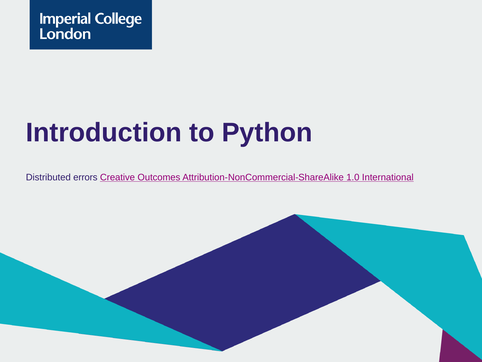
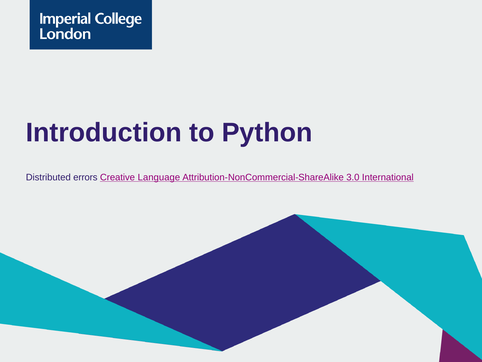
Outcomes: Outcomes -> Language (159, 177)
1.0: 1.0 -> 3.0 (353, 177)
